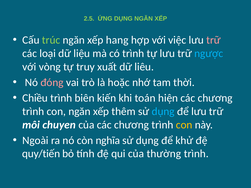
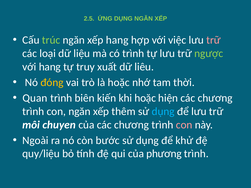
ngược colour: light blue -> light green (209, 53)
với vòng: vòng -> hang (50, 67)
đóng colour: pink -> yellow (52, 82)
Chiều: Chiều -> Quan (35, 98)
khi toán: toán -> hoặc (145, 98)
con colour: yellow -> pink (184, 125)
nghĩa: nghĩa -> bước (108, 141)
quy/tiến: quy/tiến -> quy/liệu (41, 154)
thường: thường -> phương (164, 154)
